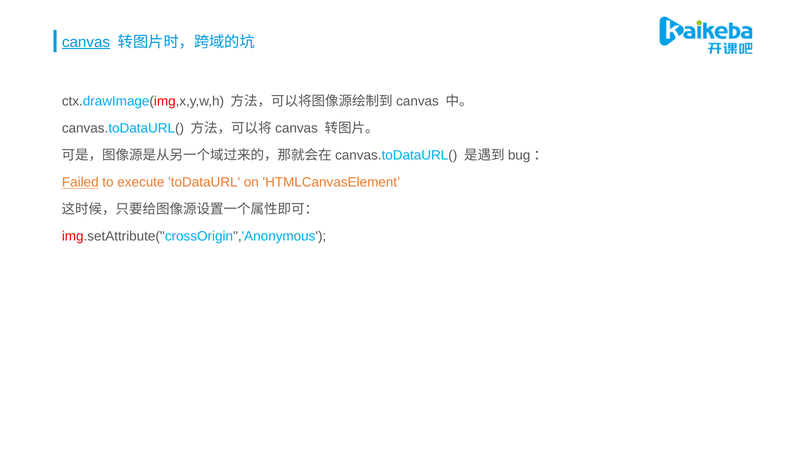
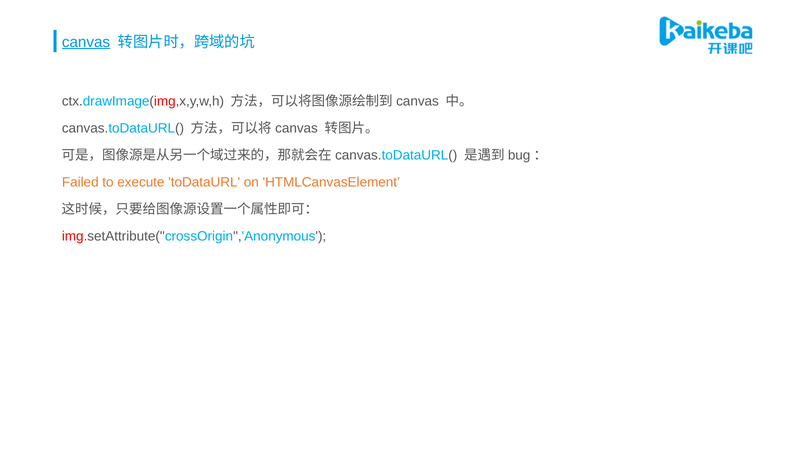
Failed underline: present -> none (80, 182)
